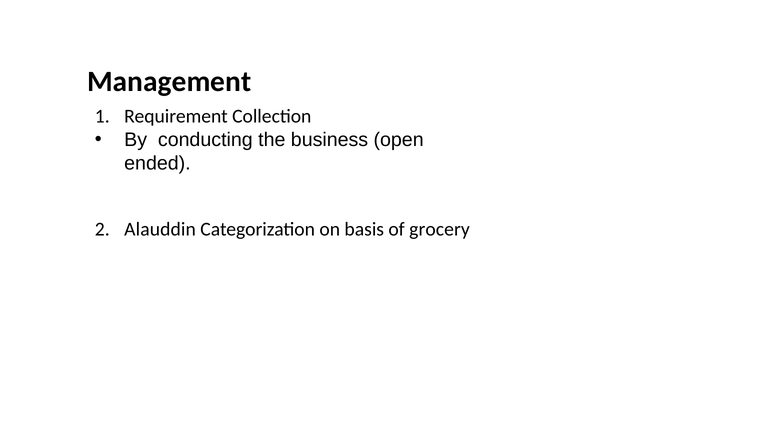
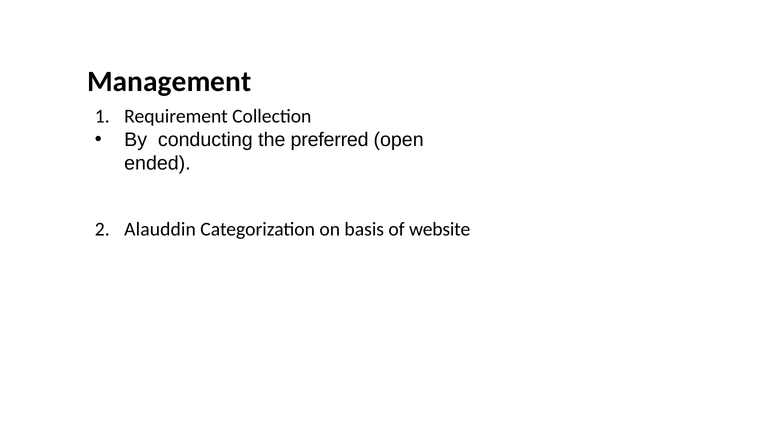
business: business -> preferred (330, 140)
grocery: grocery -> website (440, 229)
